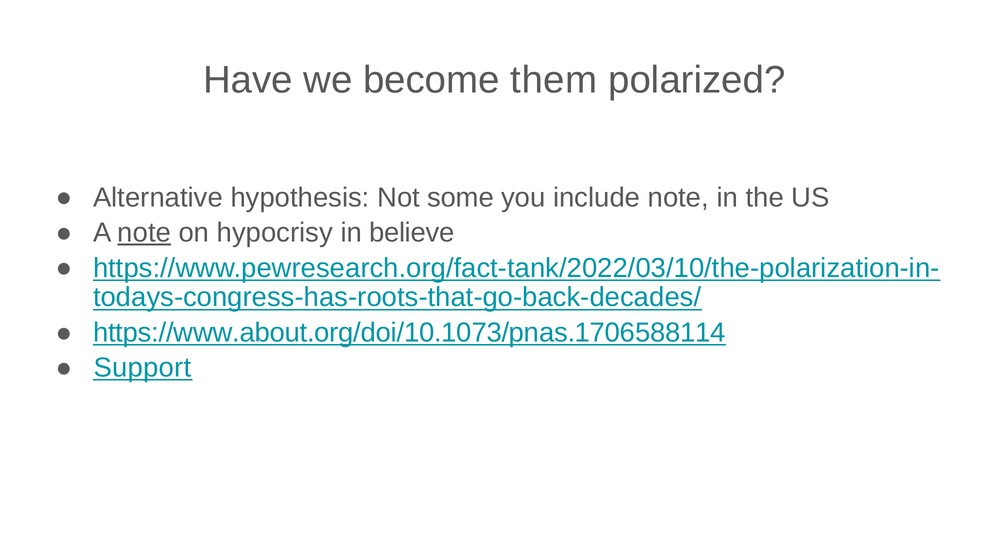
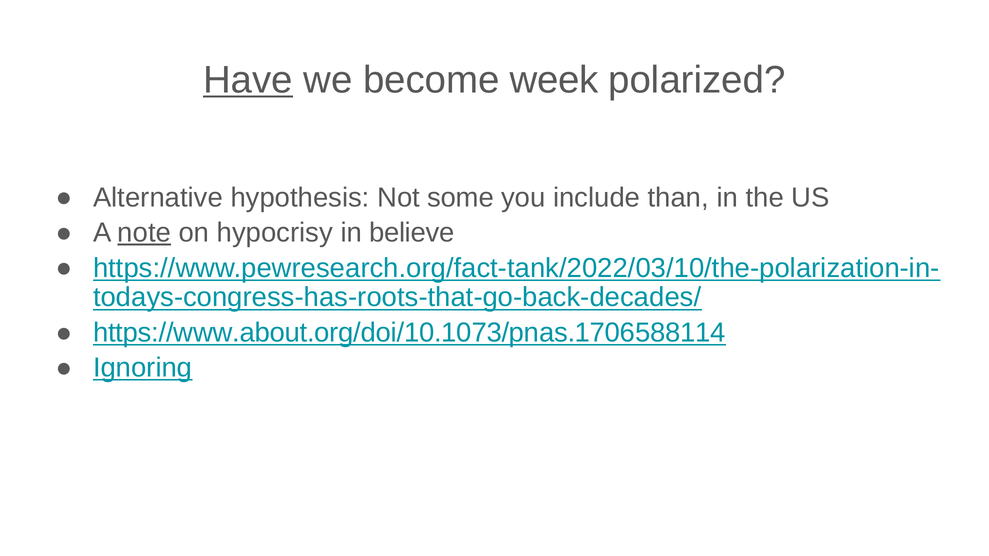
Have underline: none -> present (248, 80)
them: them -> week (554, 80)
include note: note -> than (678, 198)
Support: Support -> Ignoring (143, 368)
